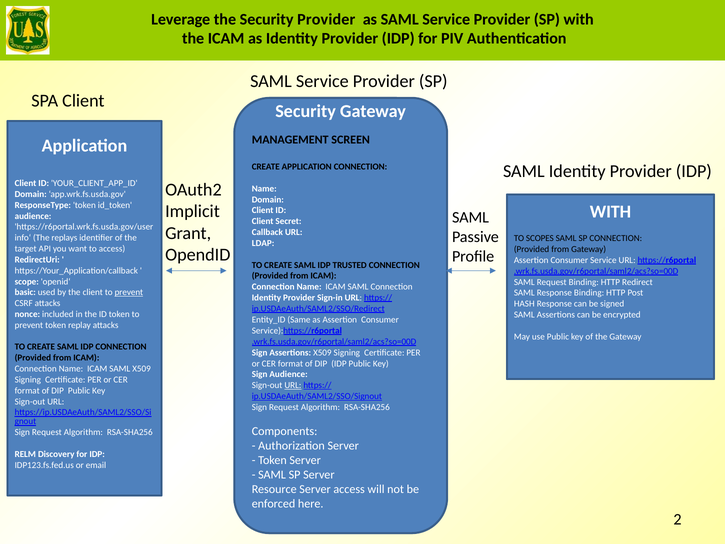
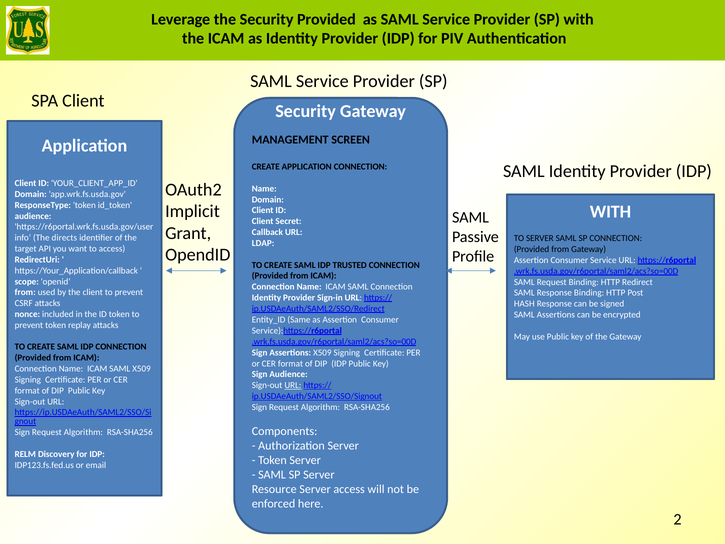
Security Provider: Provider -> Provided (326, 19)
replays: replays -> directs (64, 238)
TO SCOPES: SCOPES -> SERVER (540, 238)
basic: basic -> from (25, 292)
prevent underline: present -> none (129, 292)
